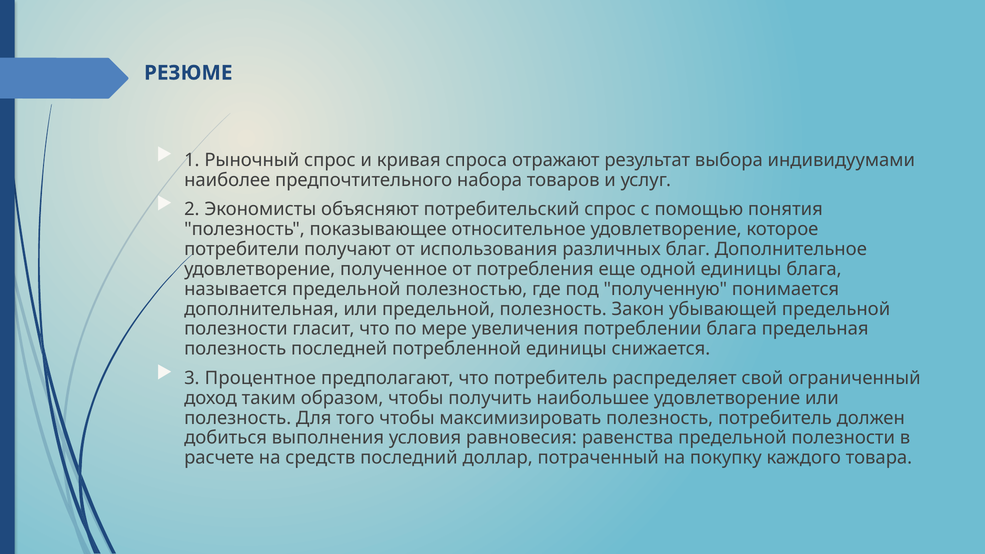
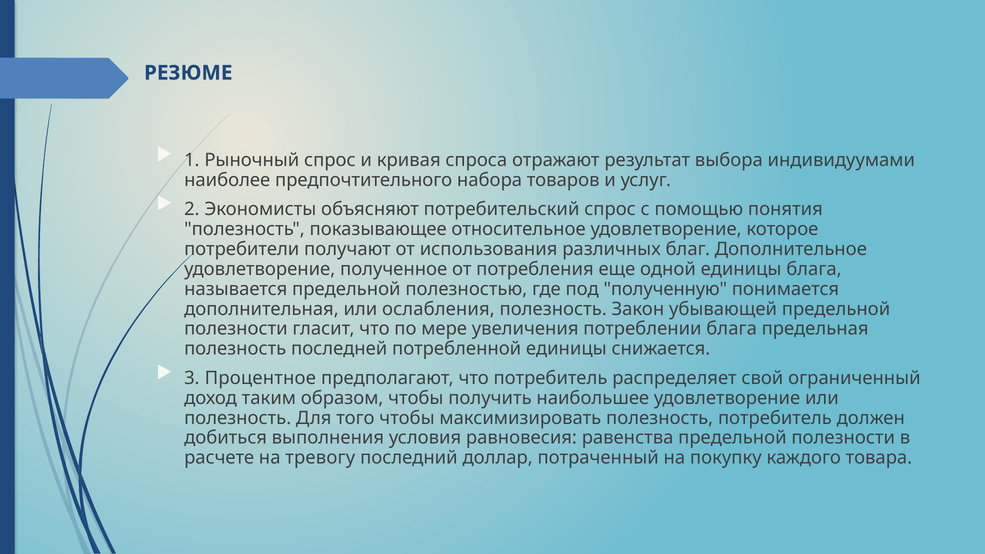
или предельной: предельной -> ослабления (438, 309)
средств: средств -> тревогу (320, 458)
